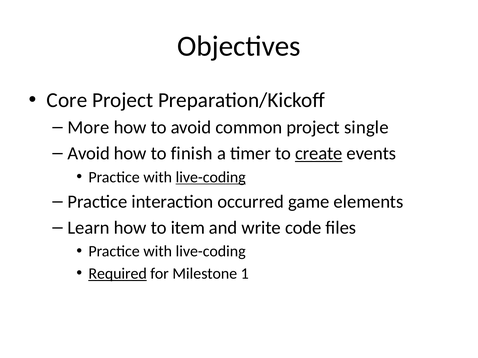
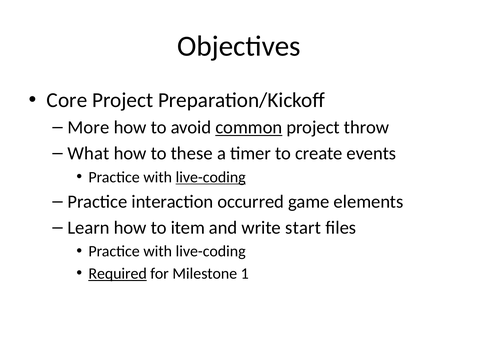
common underline: none -> present (249, 128)
single: single -> throw (367, 128)
Avoid: Avoid -> What (88, 154)
finish: finish -> these (192, 154)
create underline: present -> none (319, 154)
code: code -> start (303, 228)
